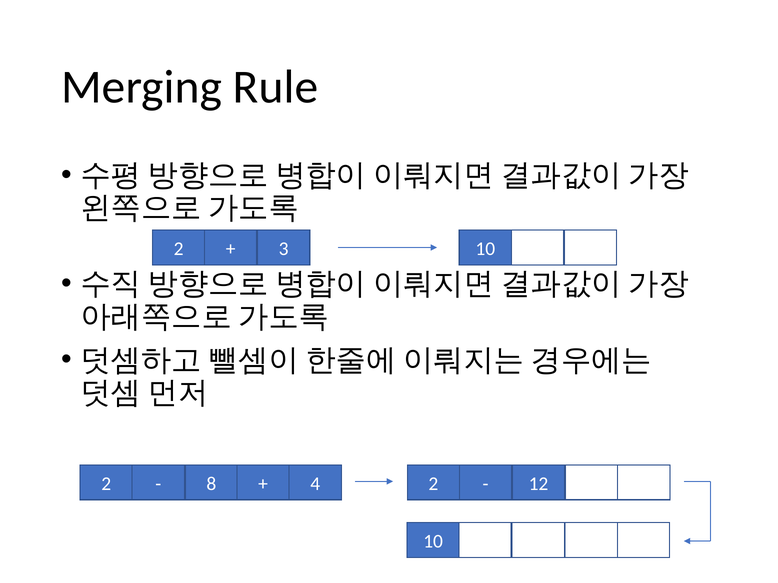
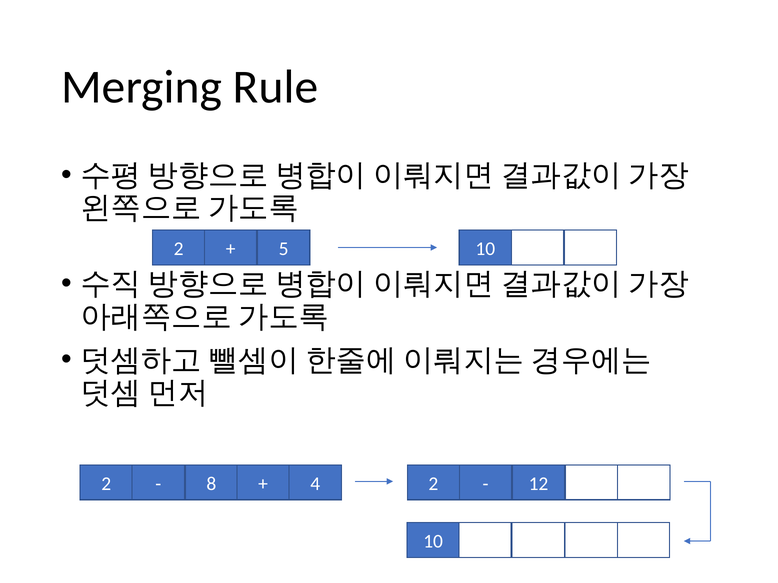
3: 3 -> 5 (284, 249)
